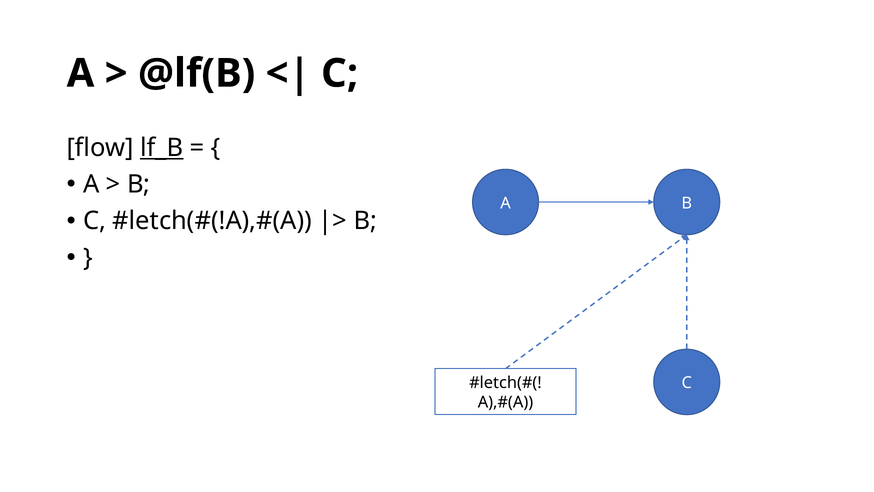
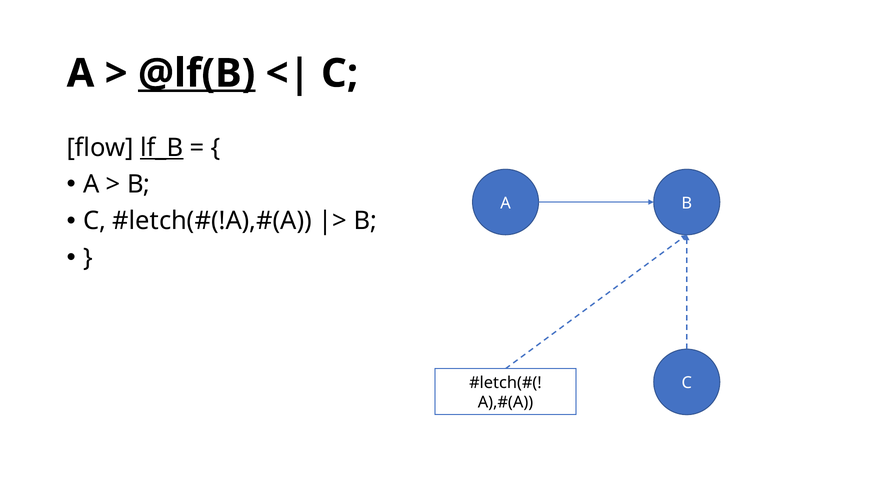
@lf(B underline: none -> present (197, 73)
